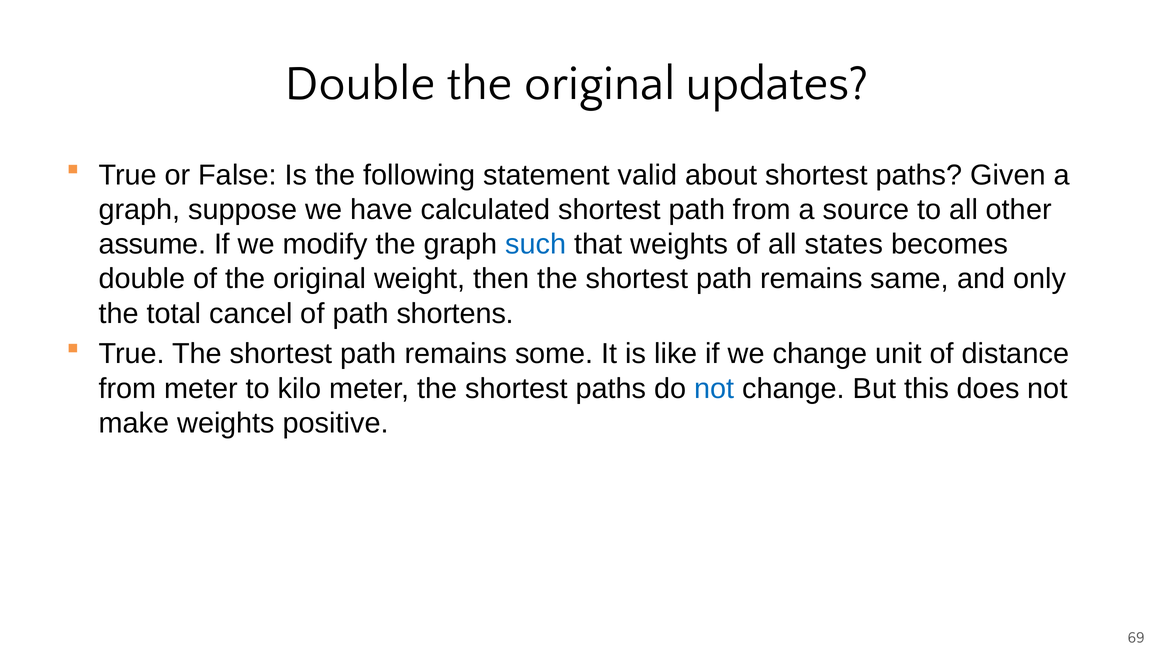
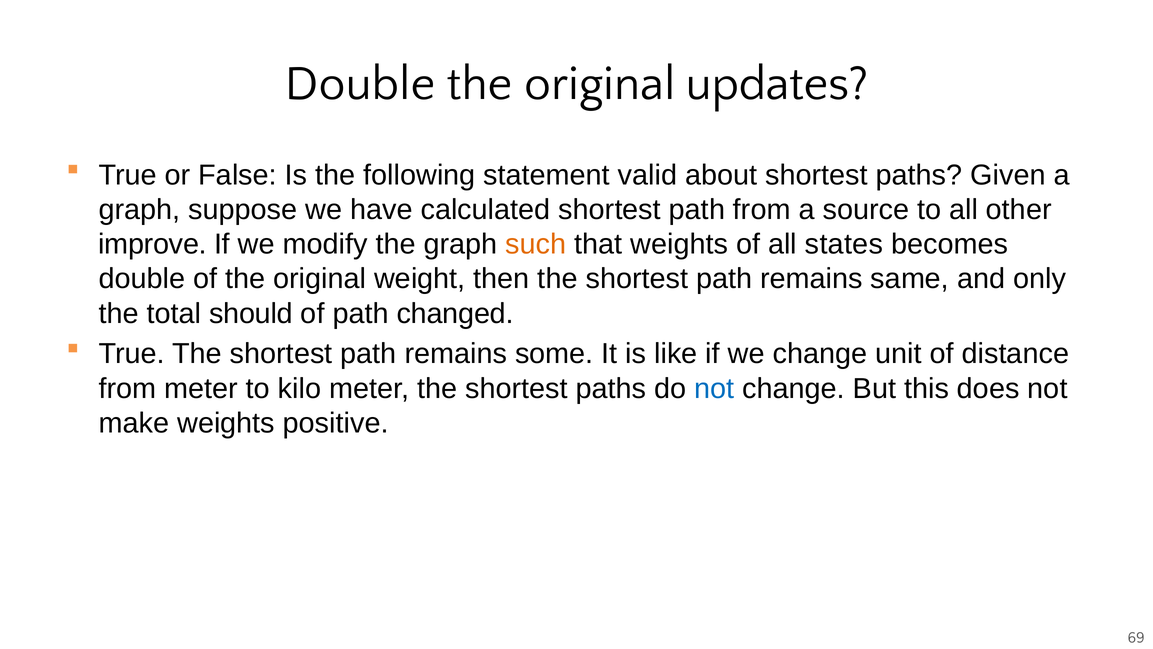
assume: assume -> improve (153, 244)
such colour: blue -> orange (536, 244)
cancel: cancel -> should (251, 313)
shortens: shortens -> changed (455, 313)
